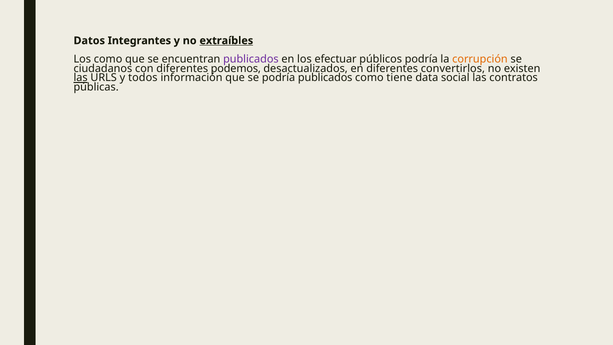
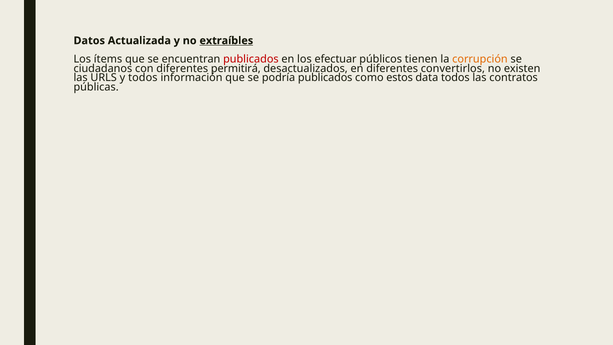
Integrantes: Integrantes -> Actualizada (139, 41)
Los como: como -> ítems (108, 59)
publicados colour: purple -> red (251, 59)
públicos podría: podría -> tienen (421, 59)
podemos: podemos -> permitirá (236, 68)
las underline: present -> none (81, 78)
tiene: tiene -> estos (400, 78)
data social: social -> todos (455, 78)
